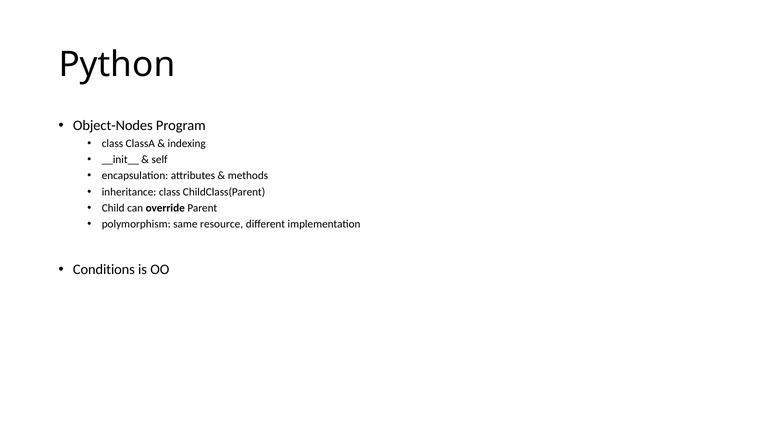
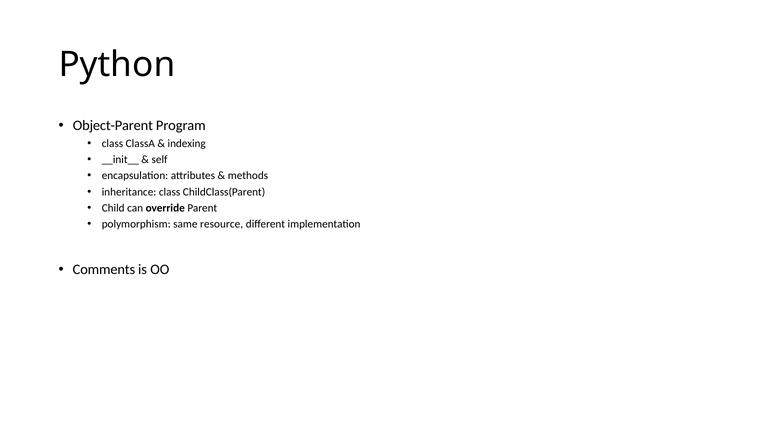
Object-Nodes: Object-Nodes -> Object-Parent (113, 126)
Conditions: Conditions -> Comments (104, 269)
